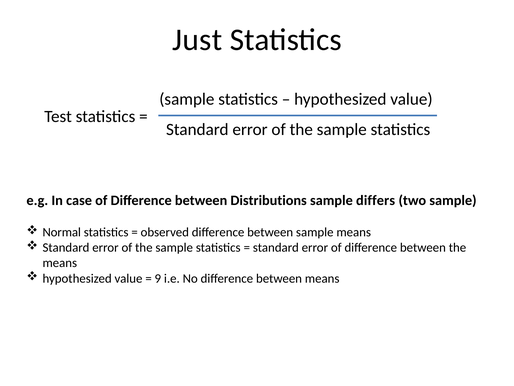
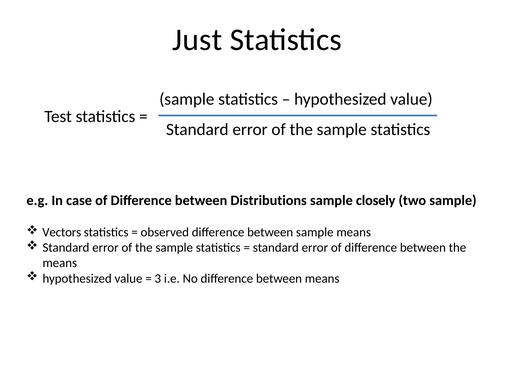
differs: differs -> closely (376, 200)
Normal: Normal -> Vectors (62, 232)
9: 9 -> 3 (158, 278)
